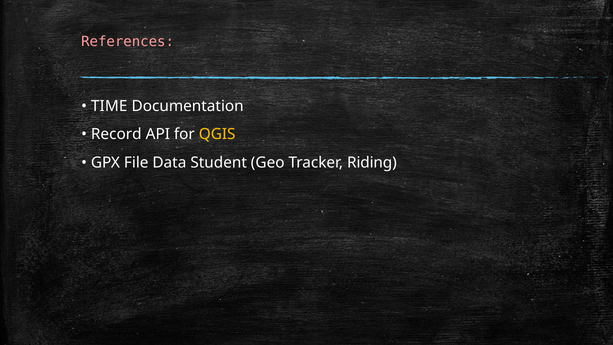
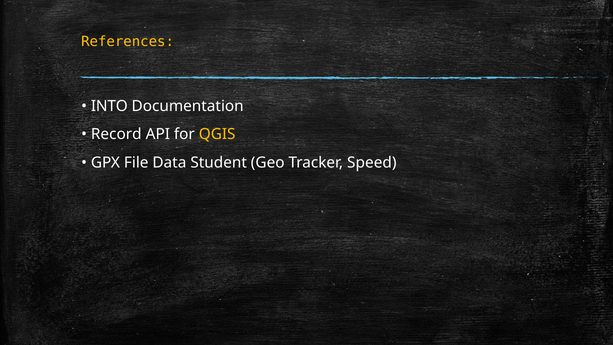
References colour: pink -> yellow (128, 42)
TIME: TIME -> INTO (109, 106)
Riding: Riding -> Speed (372, 162)
